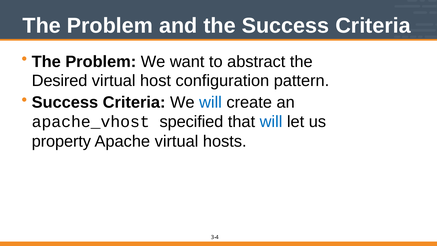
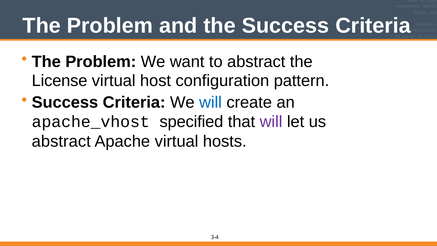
Desired: Desired -> License (60, 81)
will colour: blue -> purple (271, 122)
property: property -> abstract (61, 141)
